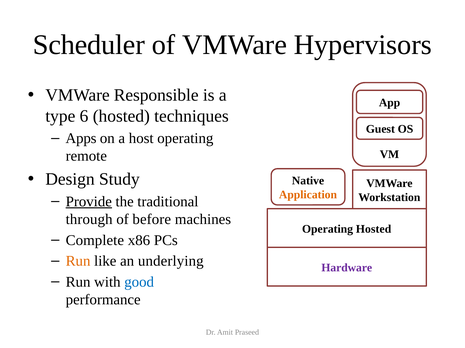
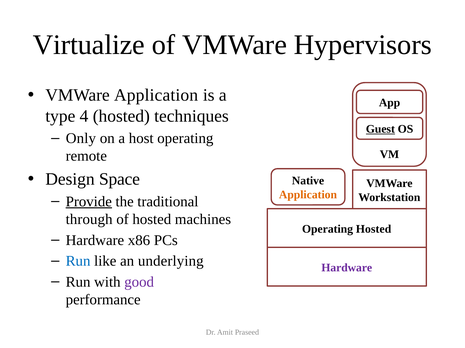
Scheduler: Scheduler -> Virtualize (89, 45)
VMWare Responsible: Responsible -> Application (156, 95)
6: 6 -> 4 (84, 116)
Guest underline: none -> present (380, 129)
Apps: Apps -> Only (81, 139)
Study: Study -> Space (119, 180)
of before: before -> hosted (152, 220)
Complete: Complete -> Hardware (95, 241)
Run colour: orange -> blue (78, 262)
good colour: blue -> purple (139, 282)
